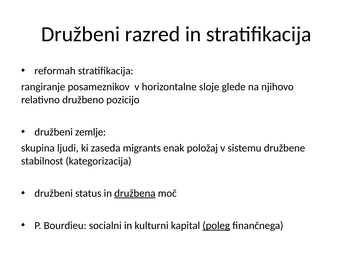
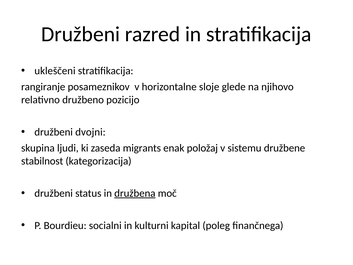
reformah: reformah -> ukleščeni (55, 71)
zemlje: zemlje -> dvojni (90, 132)
poleg underline: present -> none (216, 225)
